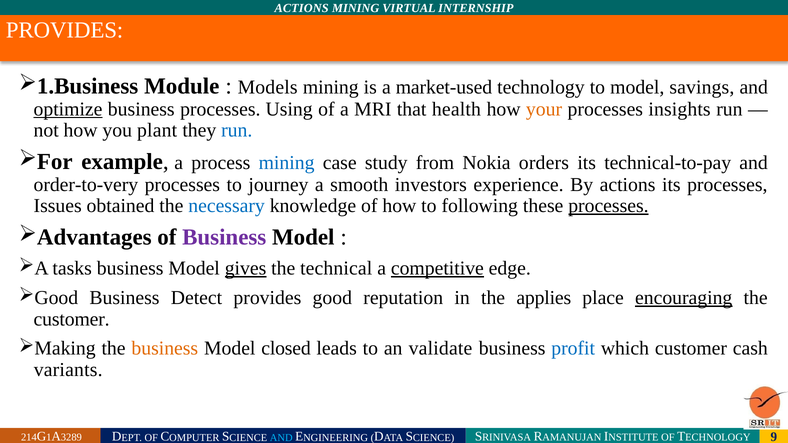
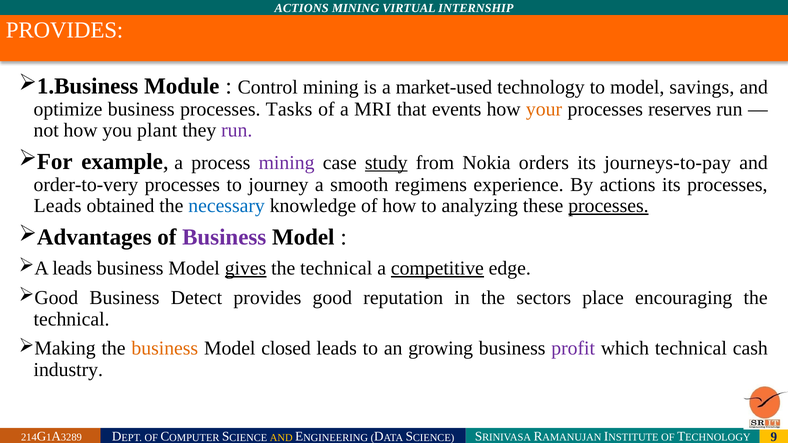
Models: Models -> Control (268, 87)
optimize underline: present -> none (68, 109)
Using: Using -> Tasks (289, 109)
health: health -> events (457, 109)
insights: insights -> reserves (680, 109)
run colour: blue -> purple (237, 130)
mining colour: blue -> purple (287, 163)
study underline: none -> present (386, 163)
technical-to-pay: technical-to-pay -> journeys-to-pay (668, 163)
investors: investors -> regimens (431, 185)
Issues: Issues -> Leads (58, 206)
following: following -> analyzing (480, 206)
tasks: tasks -> leads (72, 268)
applies: applies -> sectors (544, 298)
encouraging underline: present -> none (684, 298)
customer: customer -> technical (72, 319)
validate: validate -> growing (441, 349)
profit colour: blue -> purple (573, 349)
which customer: customer -> technical (691, 349)
variants: variants -> industry (68, 370)
AND colour: light blue -> yellow (281, 438)
